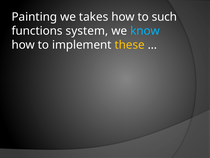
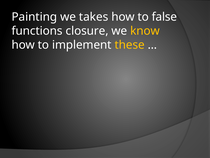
such: such -> false (164, 17)
system: system -> closure (87, 31)
know colour: light blue -> yellow (145, 31)
